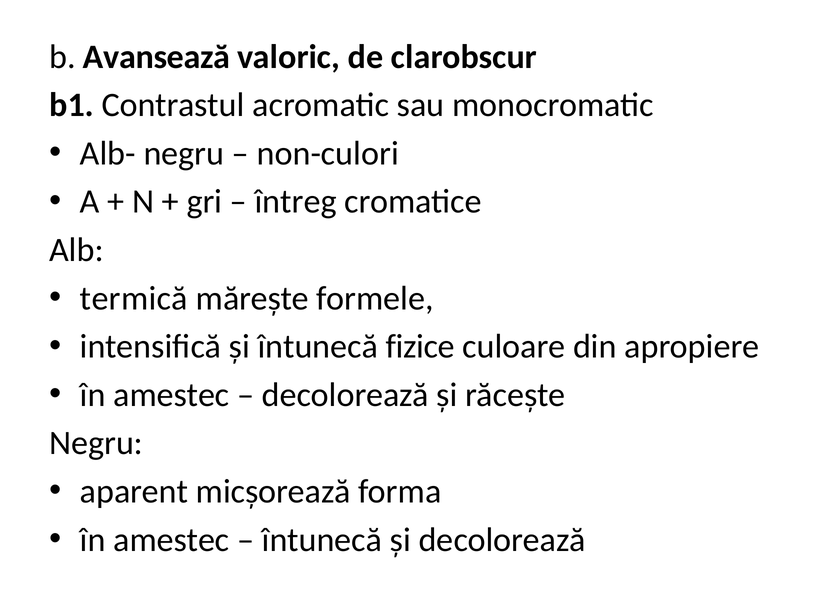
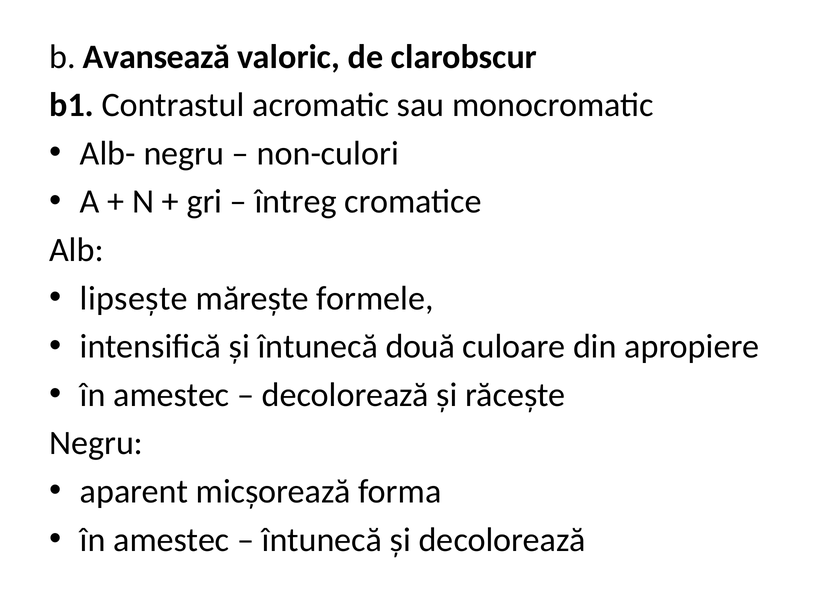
termică: termică -> lipsește (134, 298)
fizice: fizice -> două (420, 347)
